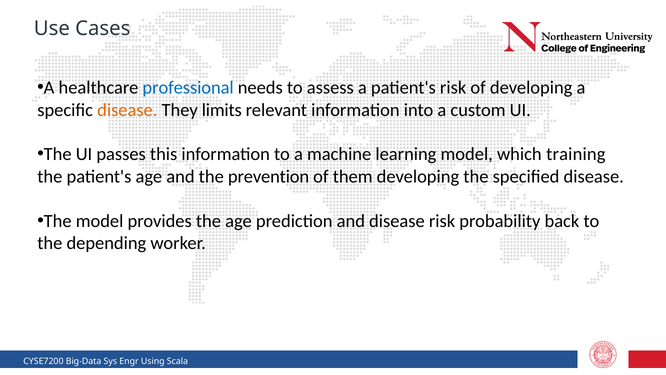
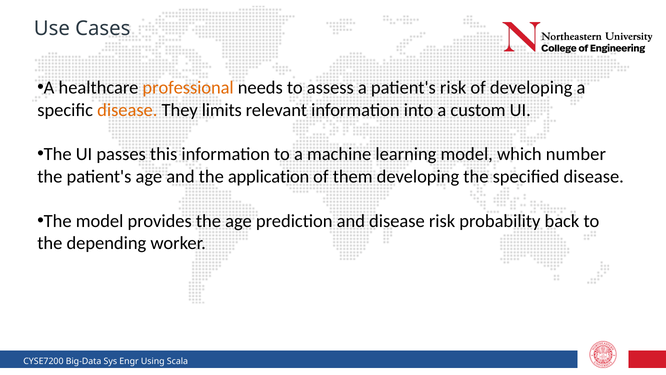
professional colour: blue -> orange (188, 88)
training: training -> number (576, 154)
prevention: prevention -> application (269, 176)
